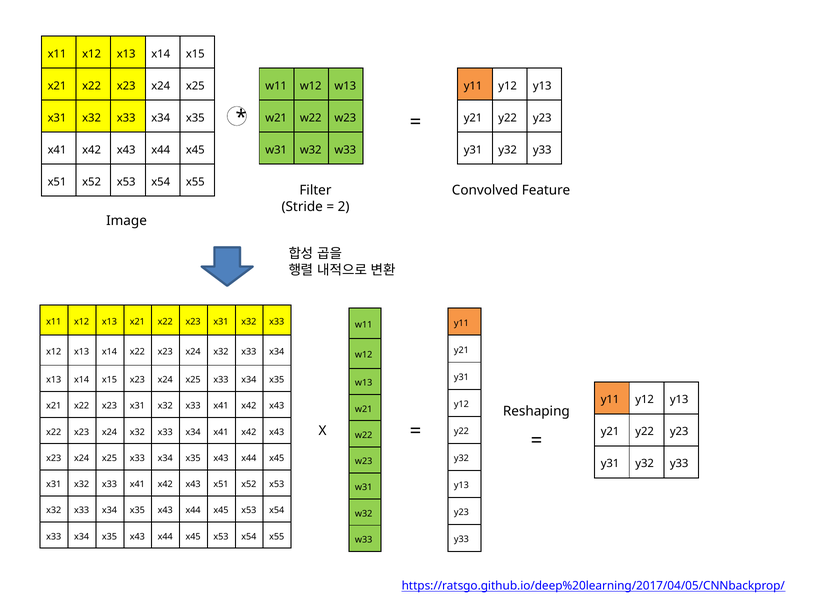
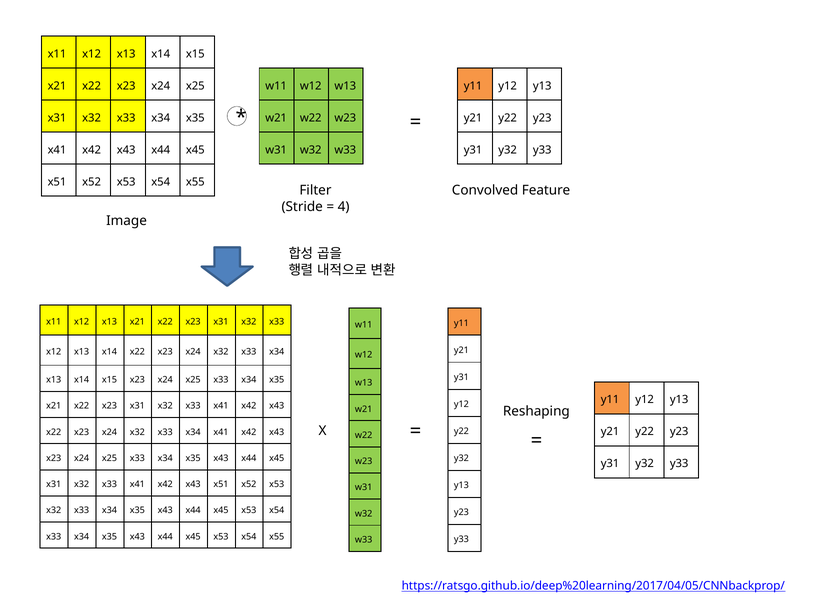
2: 2 -> 4 (344, 207)
